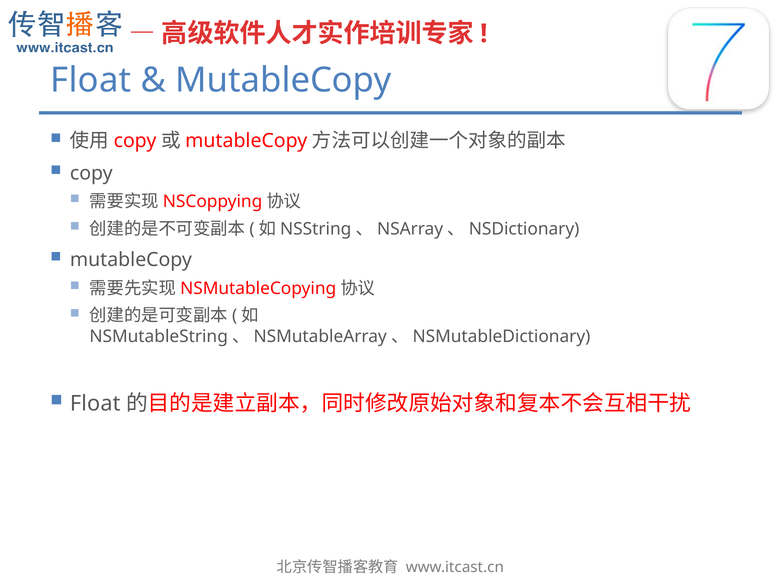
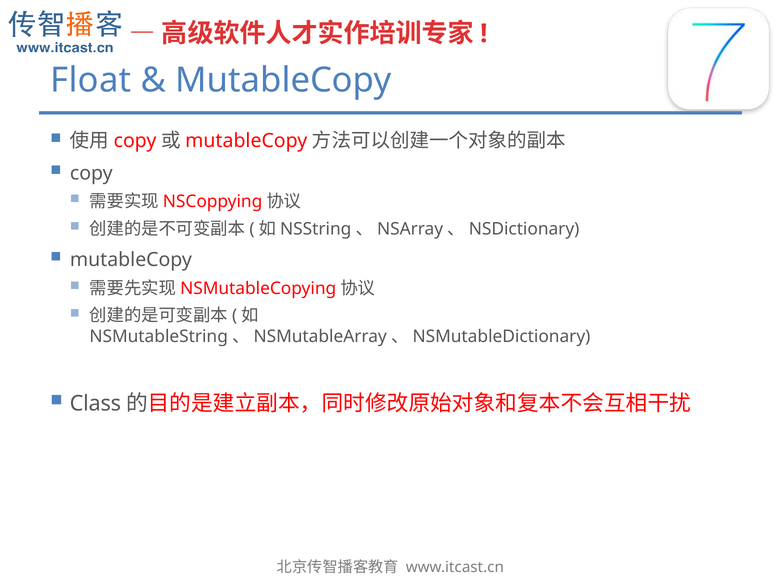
Float: Float -> Class (95, 403)
